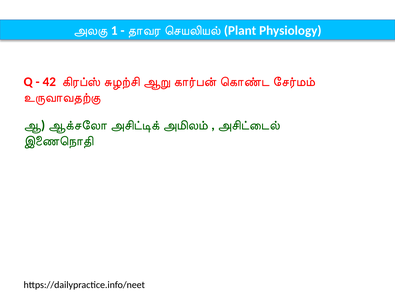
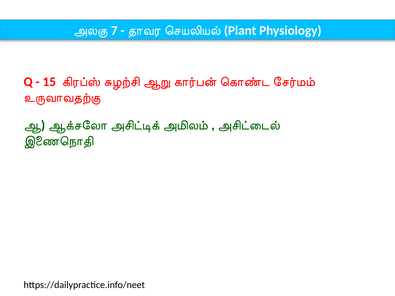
1: 1 -> 7 (114, 31)
42: 42 -> 15 (49, 82)
